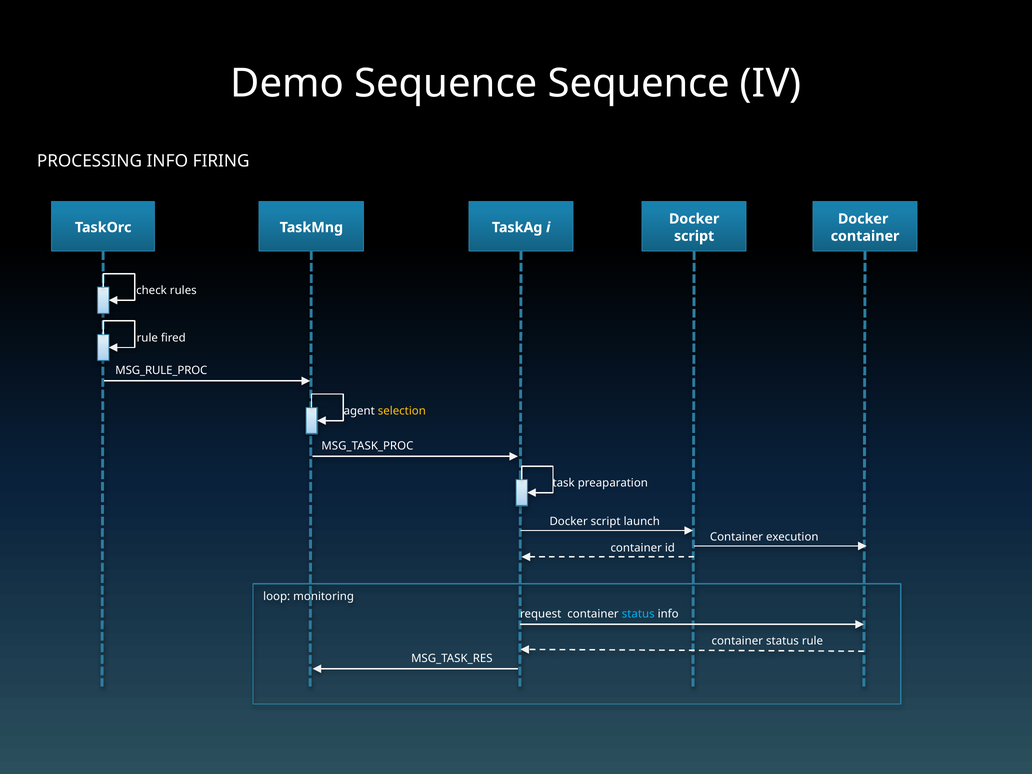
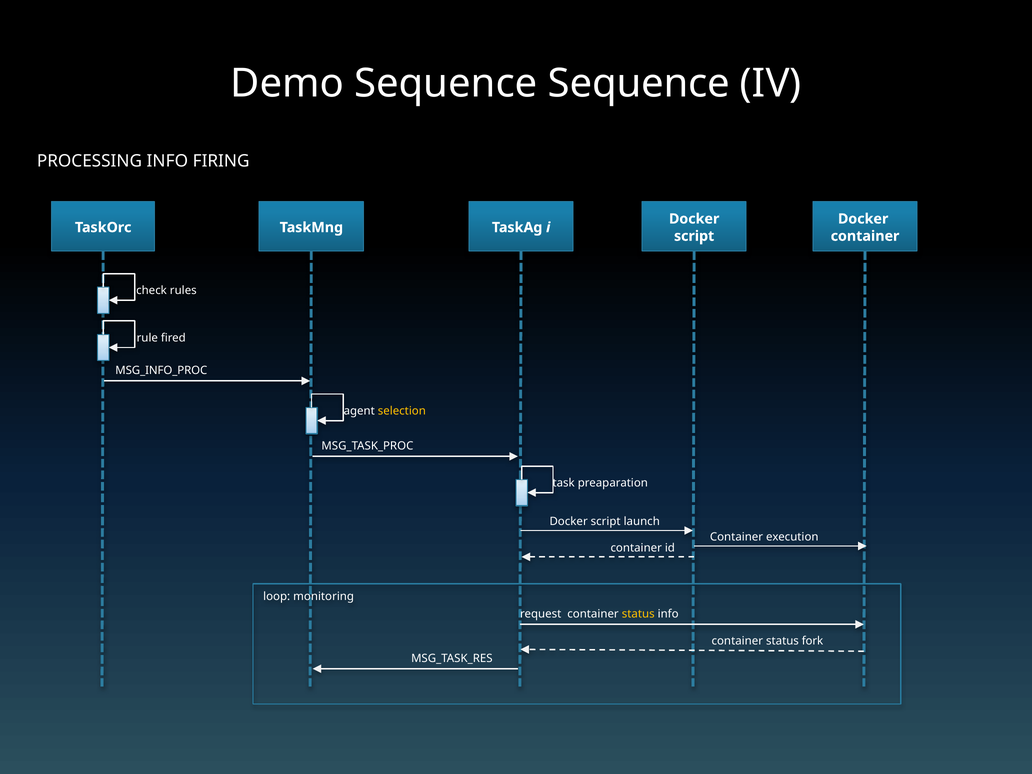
MSG_RULE_PROC: MSG_RULE_PROC -> MSG_INFO_PROC (161, 371)
status colour: light blue -> yellow (638, 614)
status rule: rule -> fork (812, 641)
